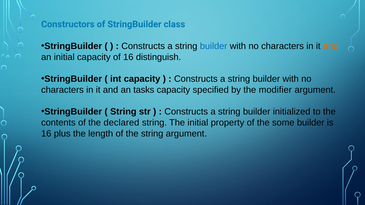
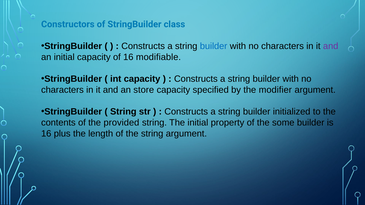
and colour: orange -> purple (331, 46)
distinguish: distinguish -> modifiable (158, 57)
tasks: tasks -> store (144, 90)
declared: declared -> provided (121, 123)
